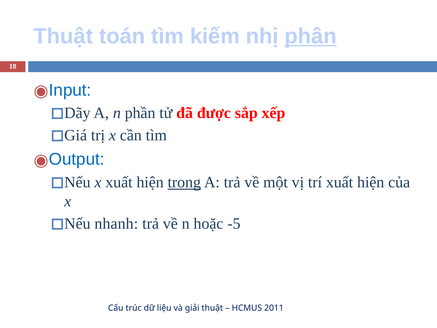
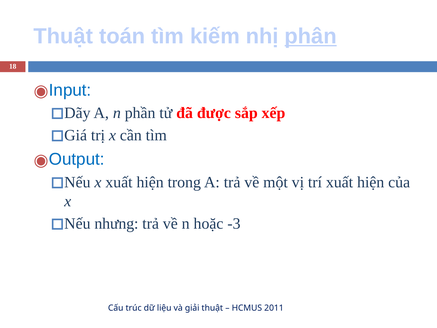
trong underline: present -> none (184, 182)
nhanh: nhanh -> nhưng (116, 223)
-5: -5 -> -3 (234, 223)
